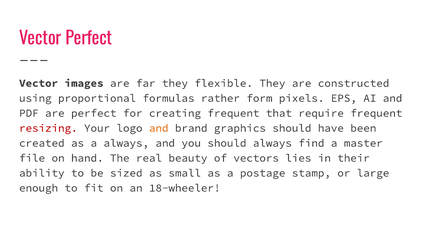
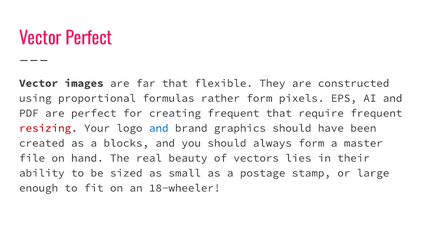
far they: they -> that (175, 83)
and colour: orange -> blue (159, 128)
a always: always -> blocks (126, 143)
always find: find -> form (311, 143)
